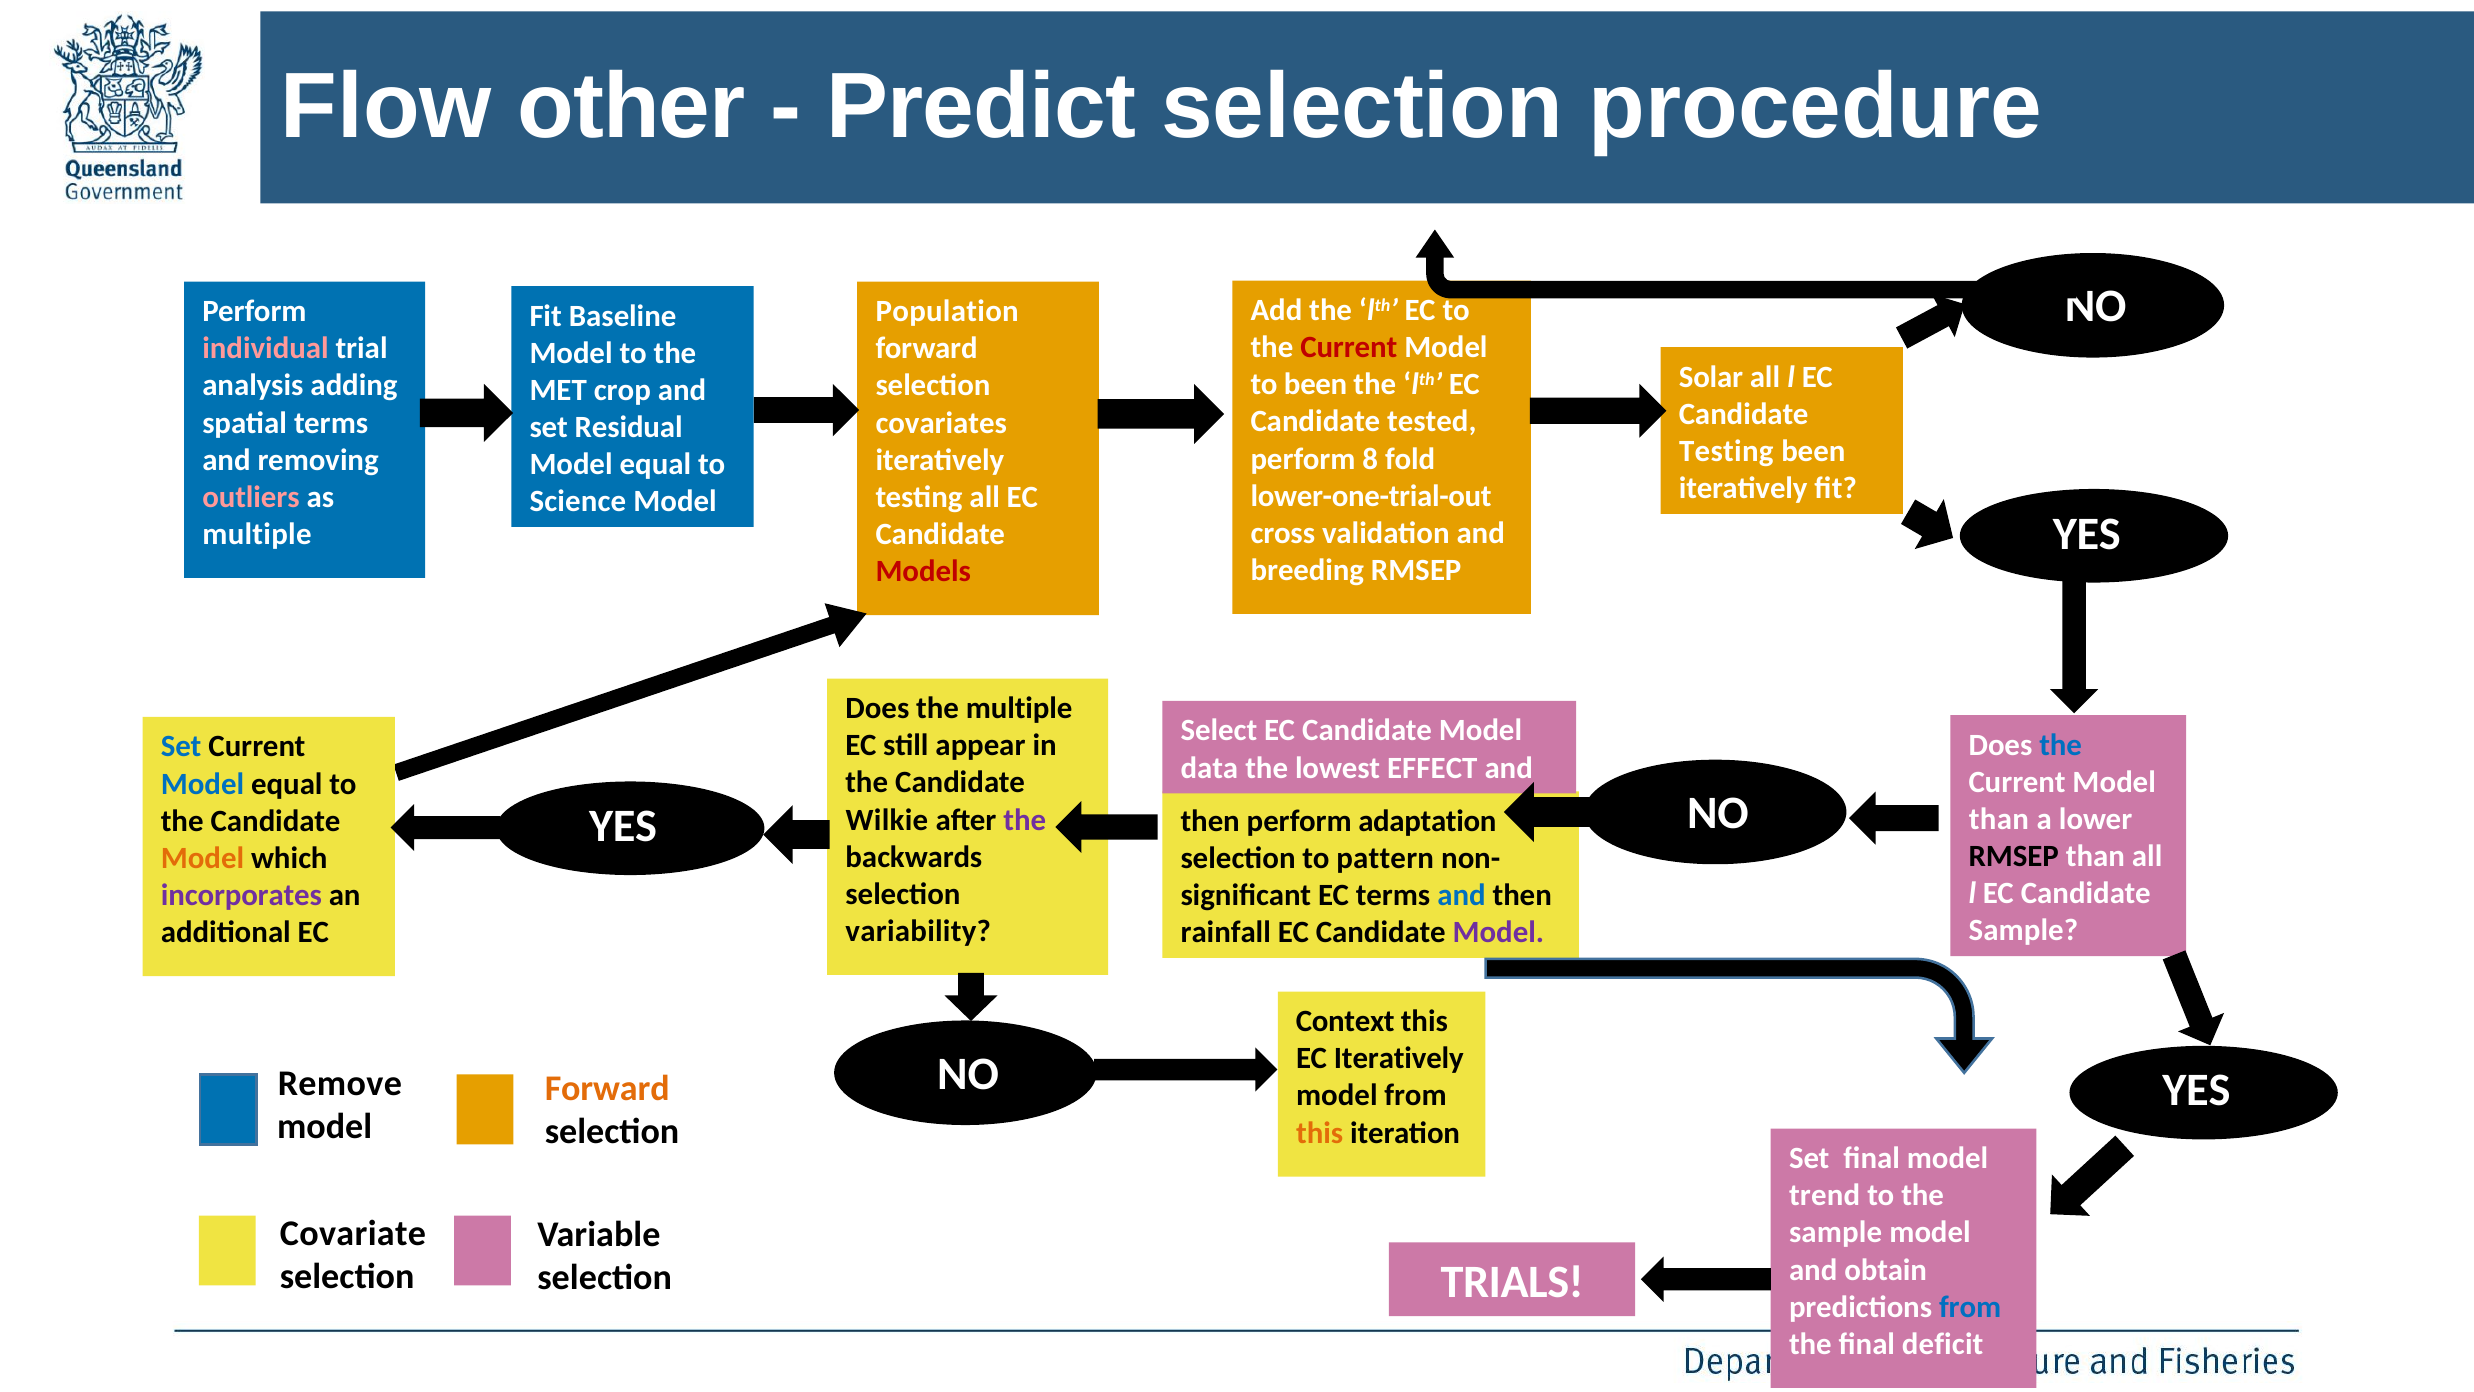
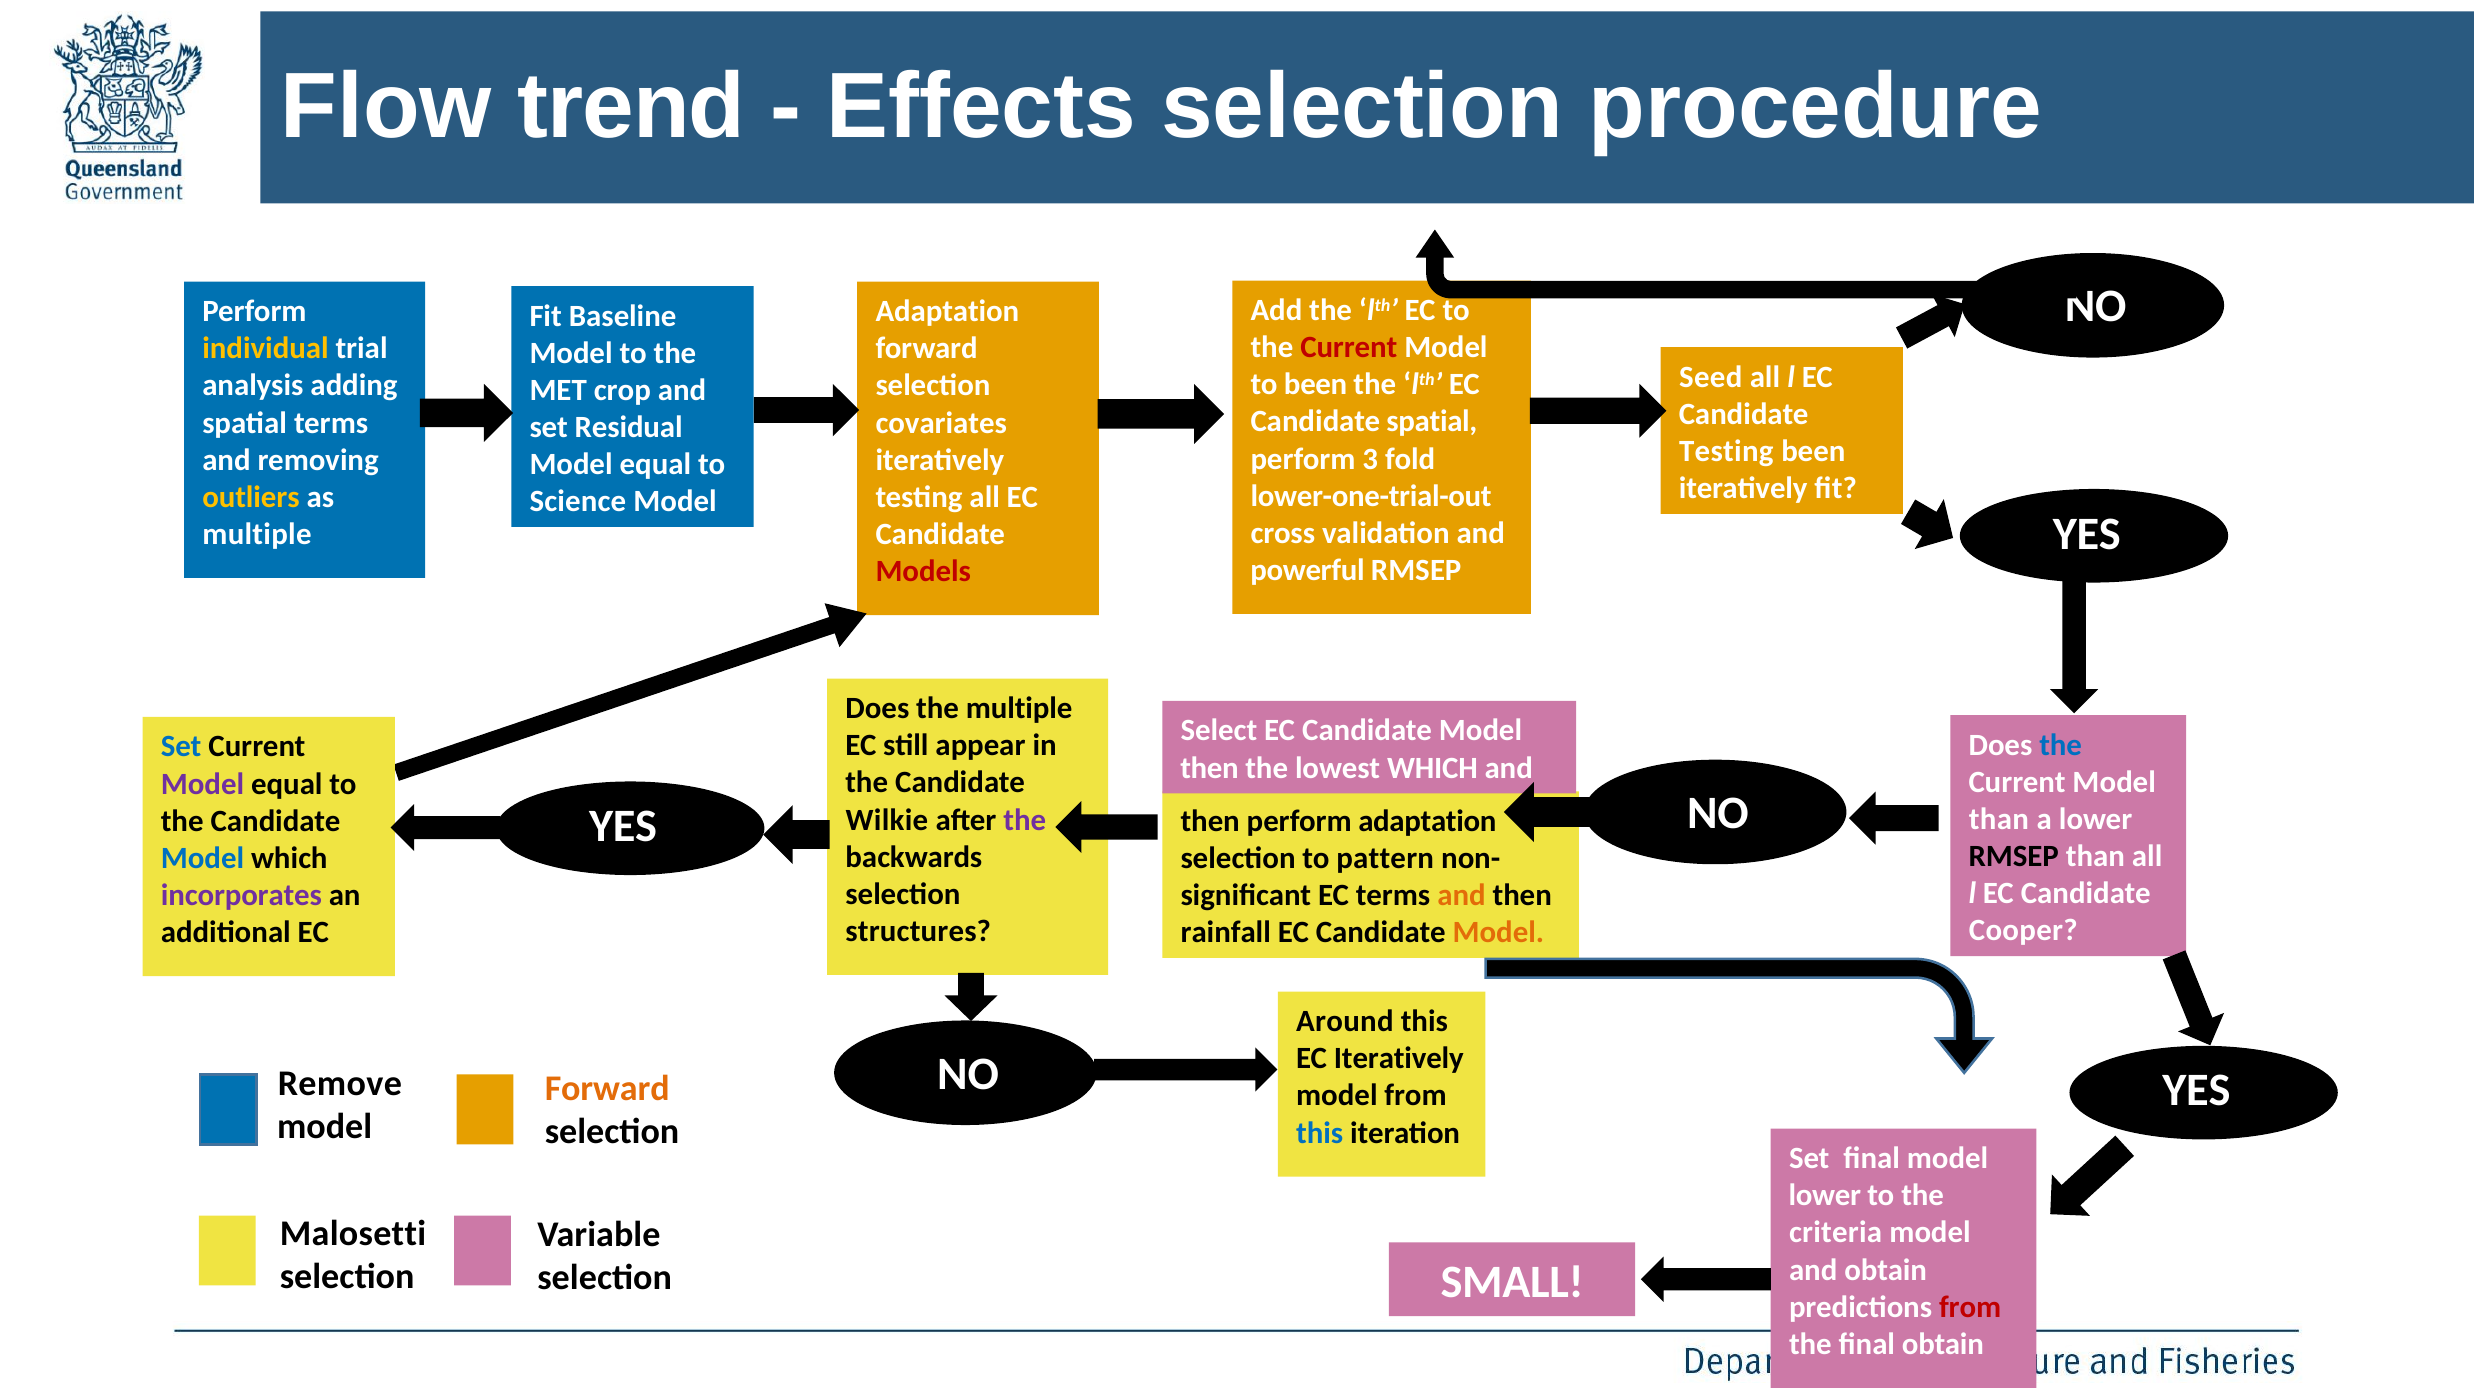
other: other -> trend (632, 107)
Predict: Predict -> Effects (981, 107)
Population: Population -> Adaptation (947, 311)
individual colour: pink -> yellow (266, 349)
Solar: Solar -> Seed (1711, 377)
Candidate tested: tested -> spatial (1432, 422)
8: 8 -> 3 (1370, 459)
outliers colour: pink -> yellow (251, 497)
breeding: breeding -> powerful (1307, 570)
data: data -> then (1210, 768)
lowest EFFECT: EFFECT -> WHICH (1432, 768)
Model colour: blue -> purple (203, 784)
Model colour: orange -> blue (203, 858)
and colour: blue -> orange (1462, 895)
Sample: Sample -> Cooper (2023, 930)
variability: variability -> structures (918, 931)
Model colour: purple -> orange (1498, 932)
Context: Context -> Around (1345, 1021)
this colour: orange -> blue (1320, 1133)
trend: trend -> lower (1825, 1195)
Covariate: Covariate -> Malosetti (353, 1233)
sample: sample -> criteria (1836, 1232)
TRIALS: TRIALS -> SMALL (1512, 1282)
from colour: blue -> red (1970, 1307)
final deficit: deficit -> obtain (1943, 1344)
